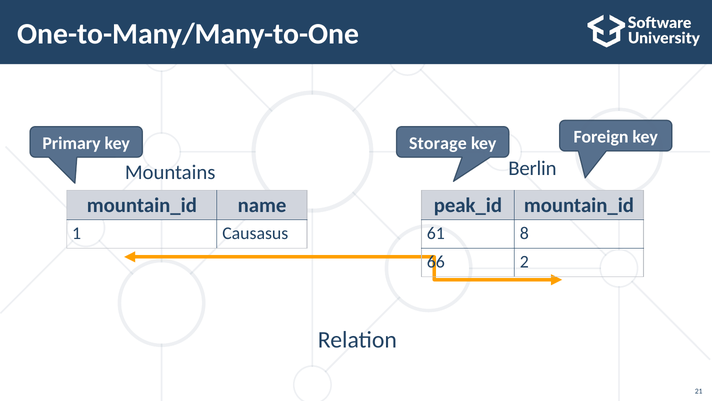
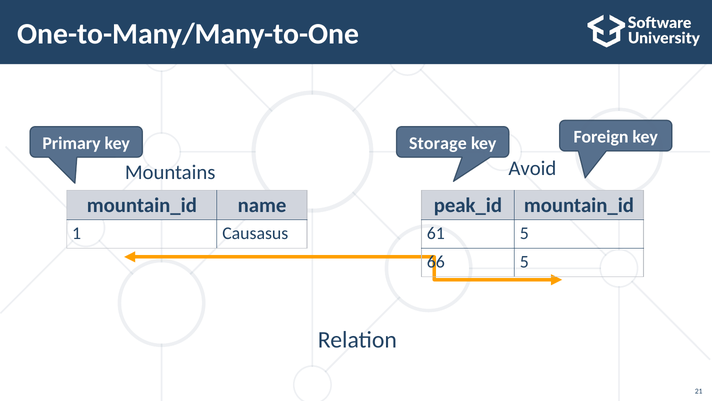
Berlin: Berlin -> Avoid (532, 168)
61 8: 8 -> 5 (524, 233)
66 2: 2 -> 5 (524, 262)
